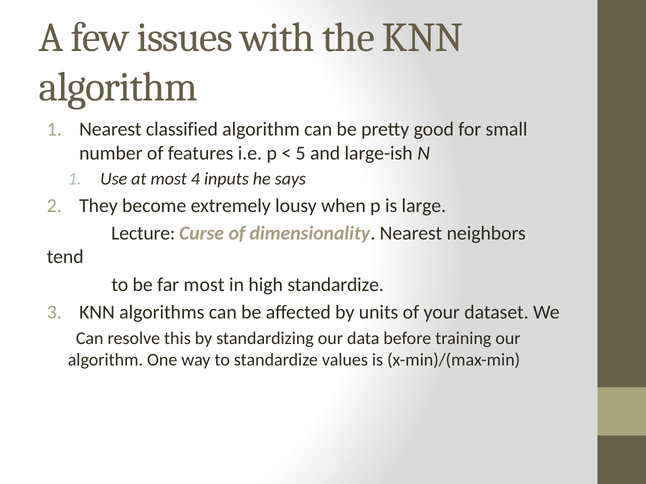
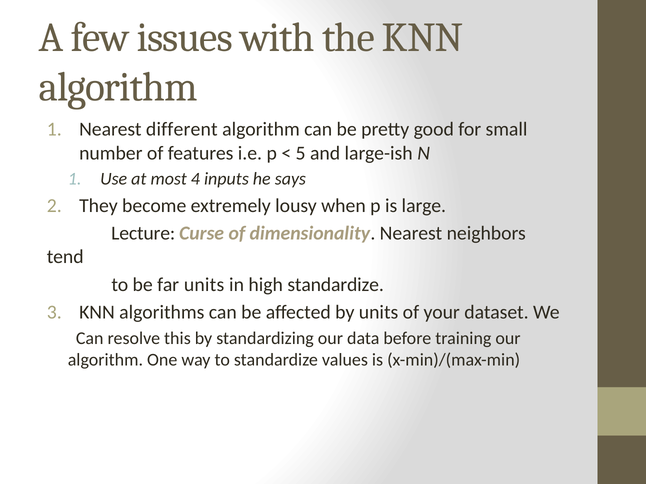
classified: classified -> different (182, 130)
far most: most -> units (204, 285)
